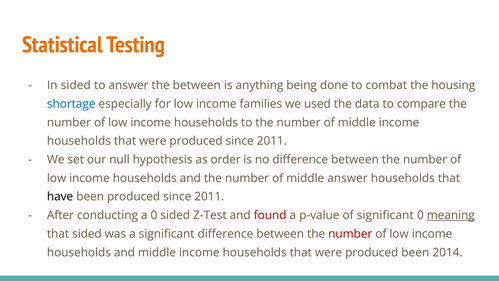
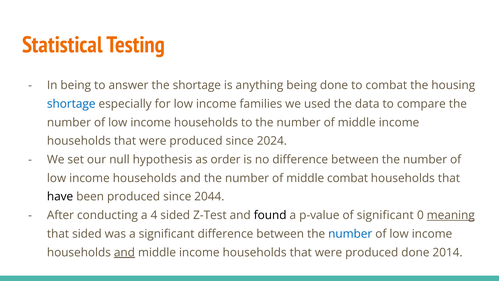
In sided: sided -> being (76, 85)
the between: between -> shortage (197, 85)
were produced since 2011: 2011 -> 2024 (272, 141)
middle answer: answer -> combat (348, 178)
been produced since 2011: 2011 -> 2044 (209, 197)
a 0: 0 -> 4 (154, 215)
found colour: red -> black (270, 215)
number colour: red -> blue (350, 234)
and underline: none -> present (124, 252)
produced been: been -> done (415, 252)
